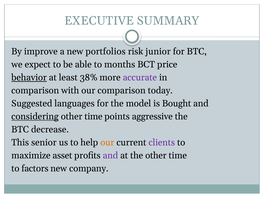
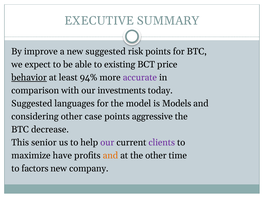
new portfolios: portfolios -> suggested (106, 52)
risk junior: junior -> points (158, 52)
months: months -> existing (120, 65)
38%: 38% -> 94% (89, 78)
our comparison: comparison -> investments (122, 90)
Bought: Bought -> Models (177, 103)
considering underline: present -> none (35, 116)
time: time -> case (93, 116)
our colour: orange -> purple (107, 142)
asset: asset -> have (62, 155)
and colour: purple -> orange (110, 155)
